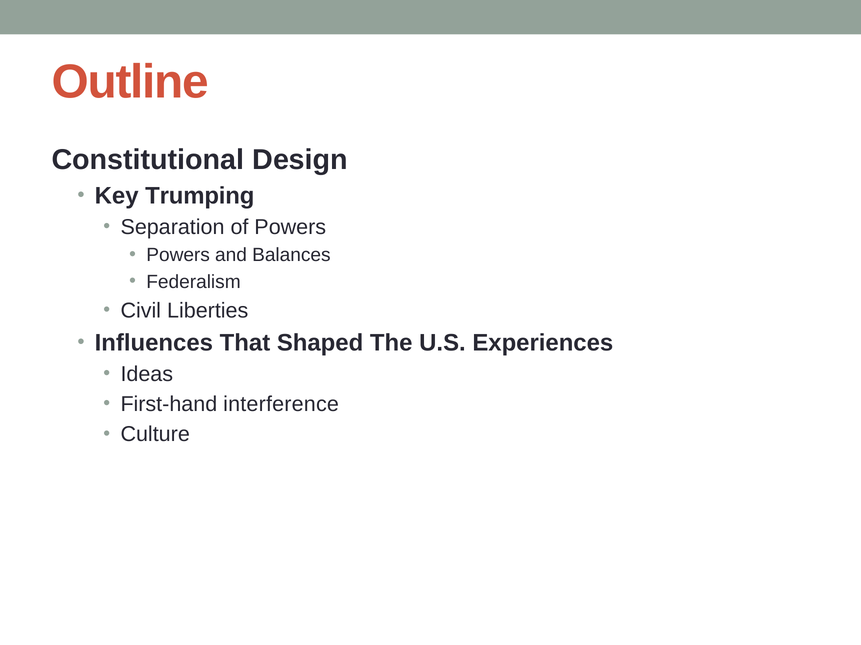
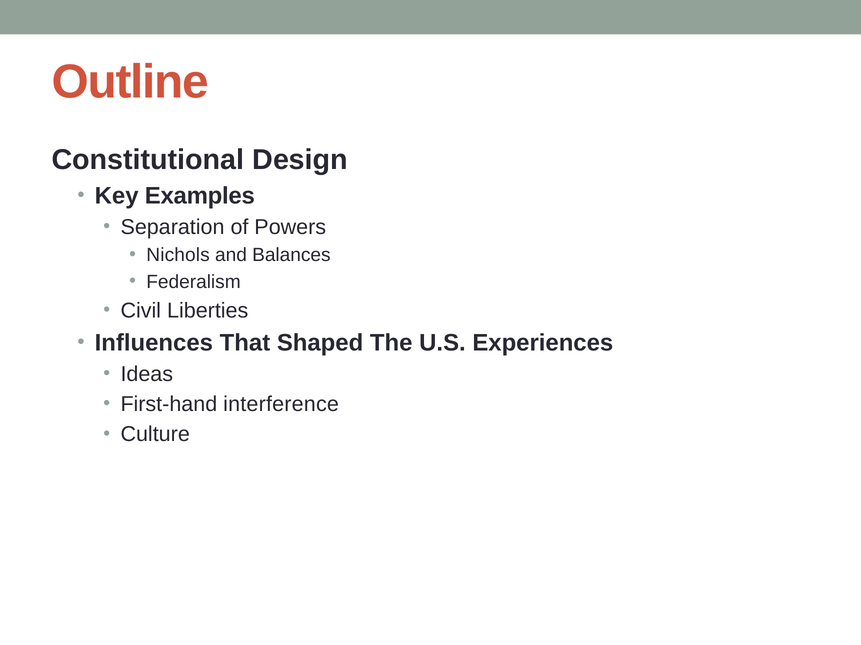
Trumping: Trumping -> Examples (200, 196)
Powers: Powers -> Nichols (178, 255)
